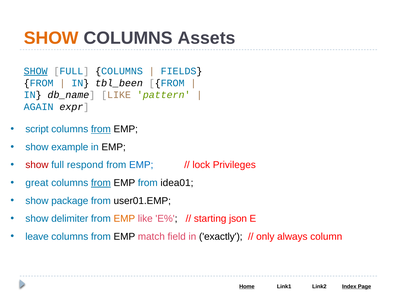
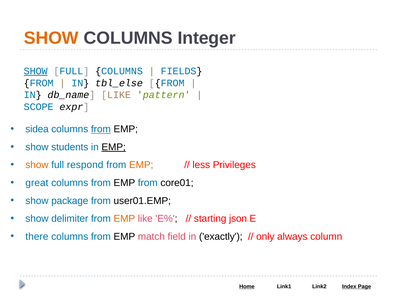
Assets: Assets -> Integer (207, 38)
tbl_been: tbl_been -> tbl_else (119, 83)
AGAIN: AGAIN -> SCOPE (39, 107)
script: script -> sidea (37, 129)
example: example -> students (70, 147)
EMP underline: none -> present (114, 147)
show colour: red -> orange (37, 165)
EMP colour: blue -> orange (141, 165)
lock: lock -> less (201, 165)
from underline: present -> none (101, 183)
idea01: idea01 -> core01 (177, 183)
leave: leave -> there (37, 236)
